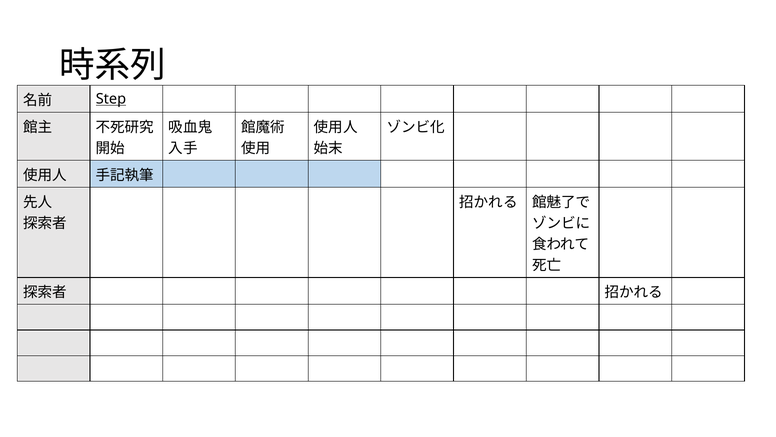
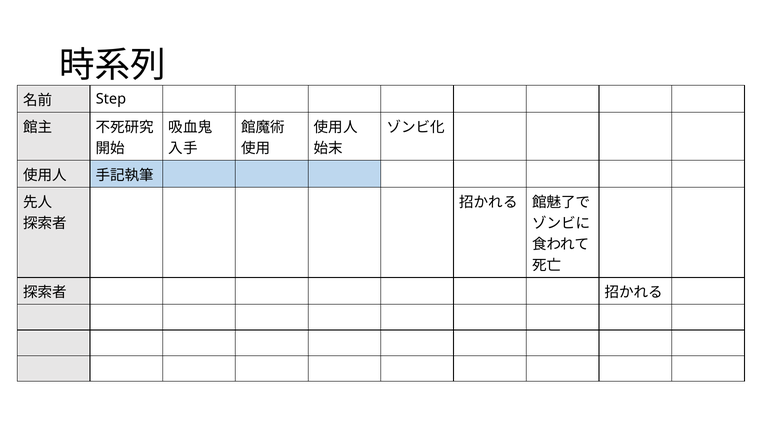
Step underline: present -> none (111, 99)
